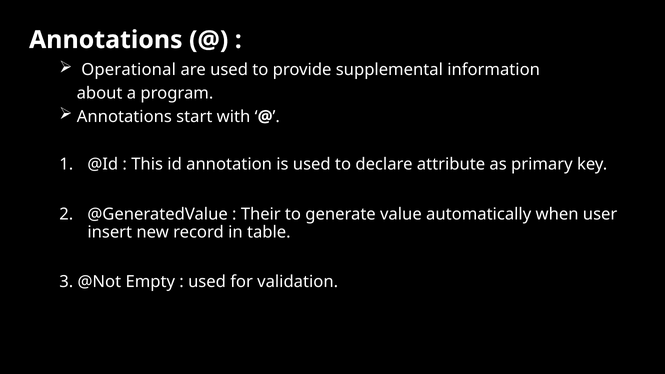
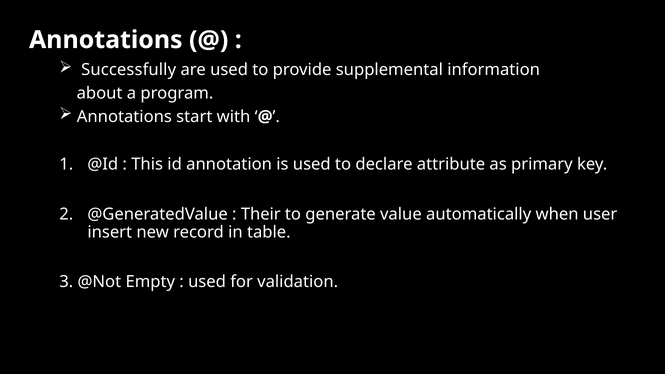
Operational: Operational -> Successfully (129, 70)
